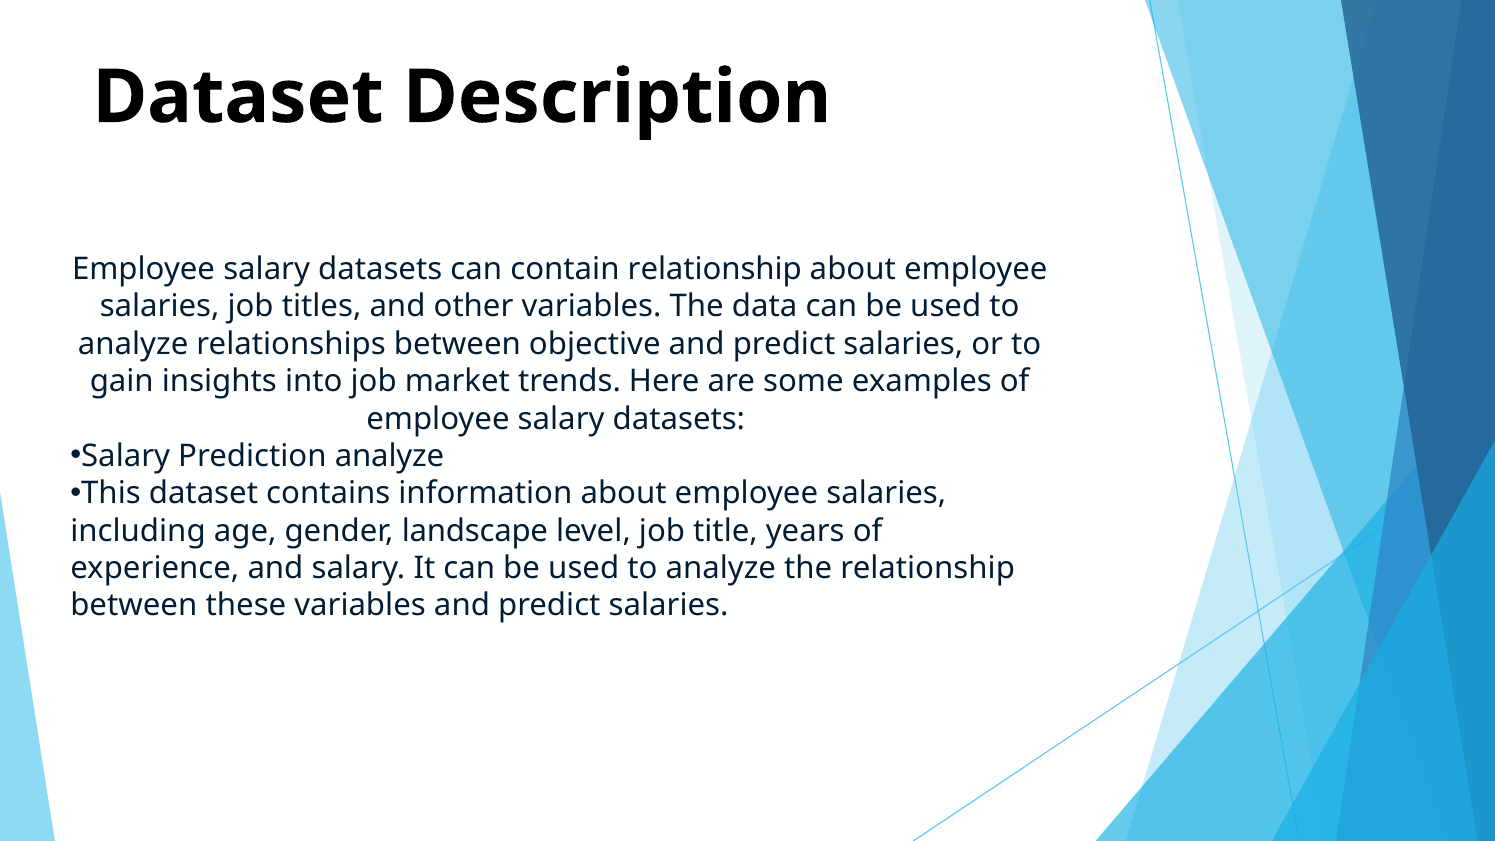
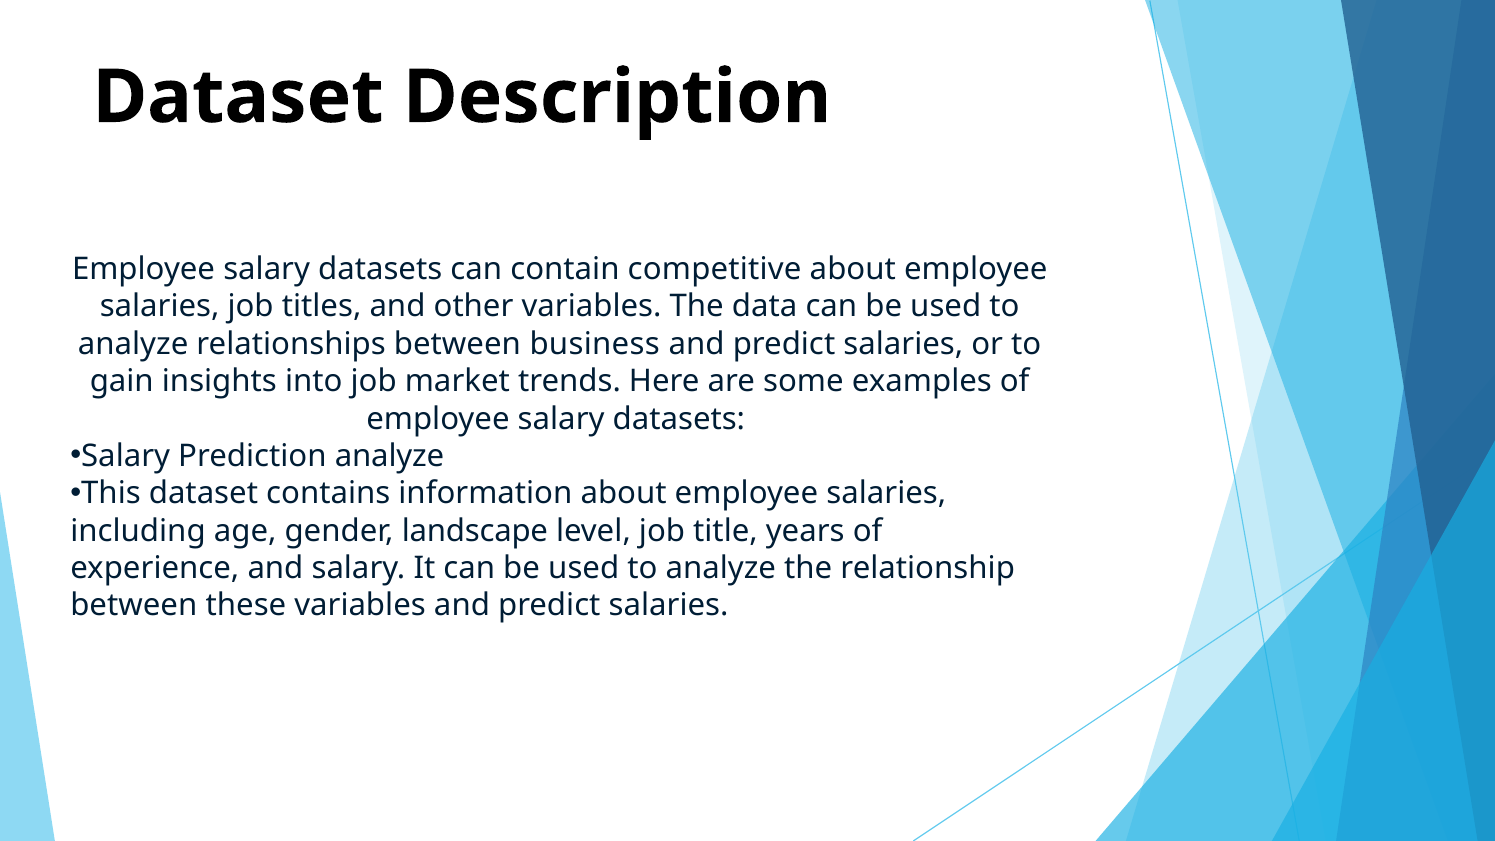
contain relationship: relationship -> competitive (715, 269)
objective: objective -> business (595, 344)
